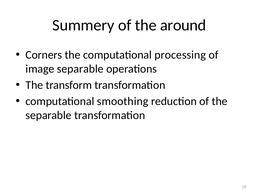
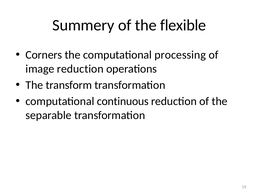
around: around -> flexible (183, 25)
image separable: separable -> reduction (80, 69)
smoothing: smoothing -> continuous (123, 102)
